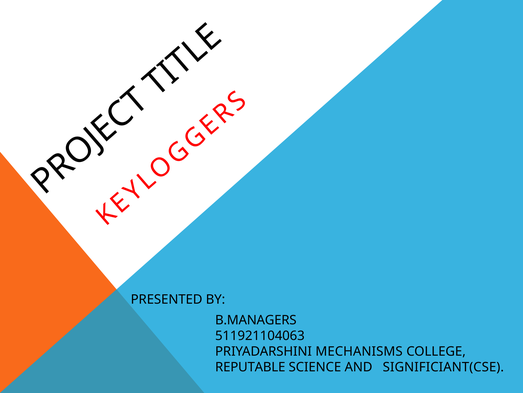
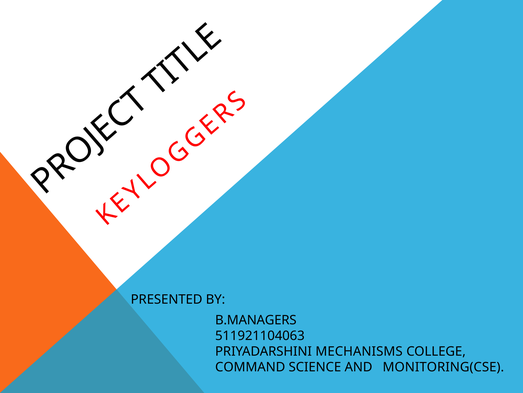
REPUTABLE: REPUTABLE -> COMMAND (250, 367)
SIGNIFICIANT(CSE: SIGNIFICIANT(CSE -> MONITORING(CSE (443, 367)
